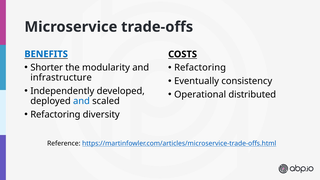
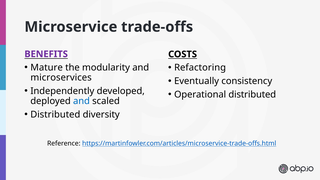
BENEFITS colour: blue -> purple (46, 54)
Shorter: Shorter -> Mature (47, 68)
infrastructure: infrastructure -> microservices (61, 78)
Refactoring: Refactoring -> Distributed (55, 115)
